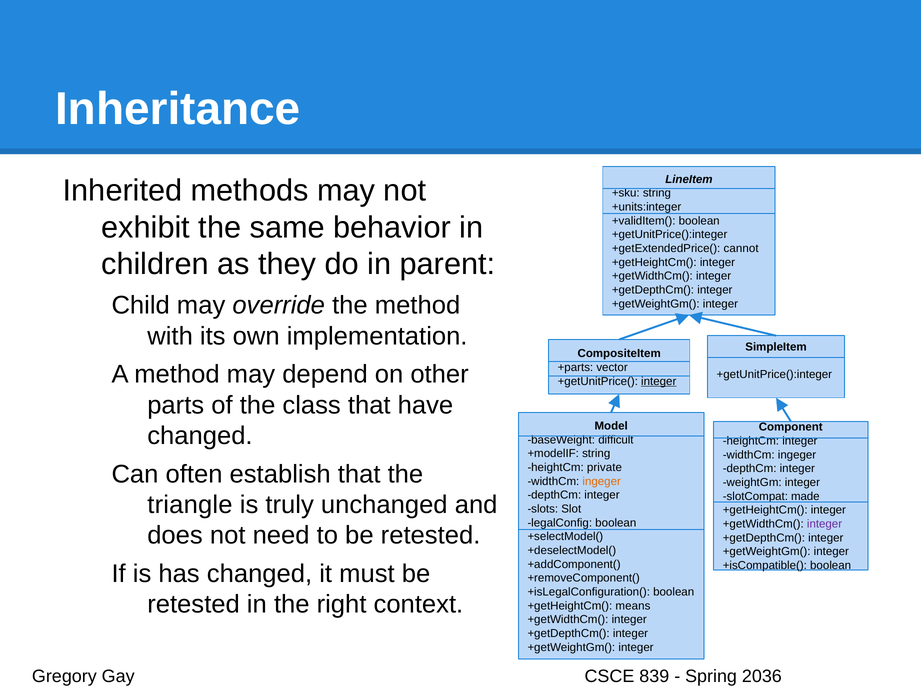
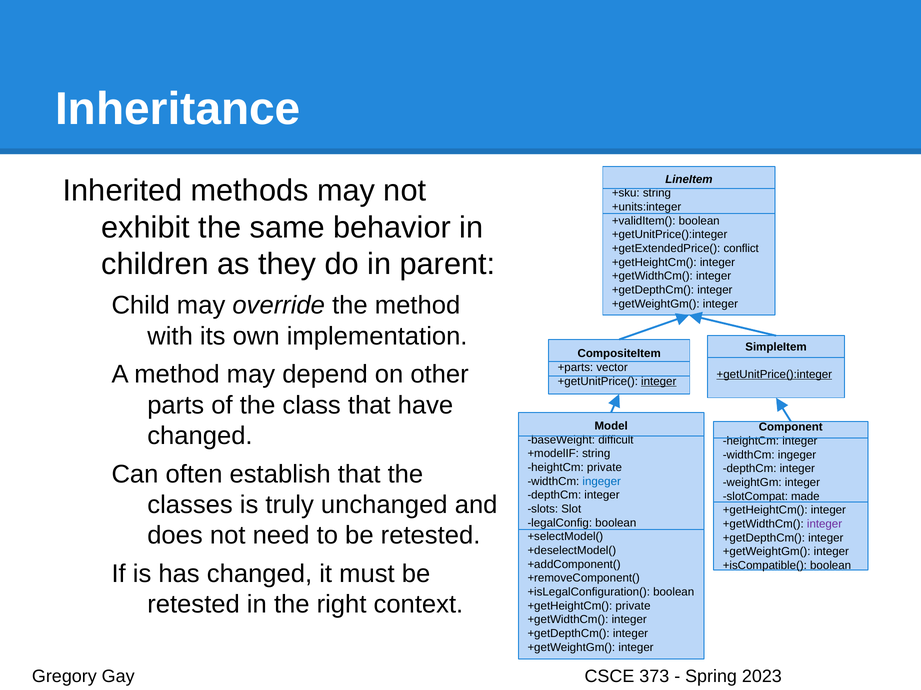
cannot: cannot -> conflict (741, 249)
+getUnitPrice():integer underline: none -> present (774, 375)
ingeger colour: orange -> blue (602, 482)
triangle: triangle -> classes (190, 505)
+getHeightCm( means: means -> private (633, 606)
839: 839 -> 373 (654, 677)
2036: 2036 -> 2023 (762, 677)
